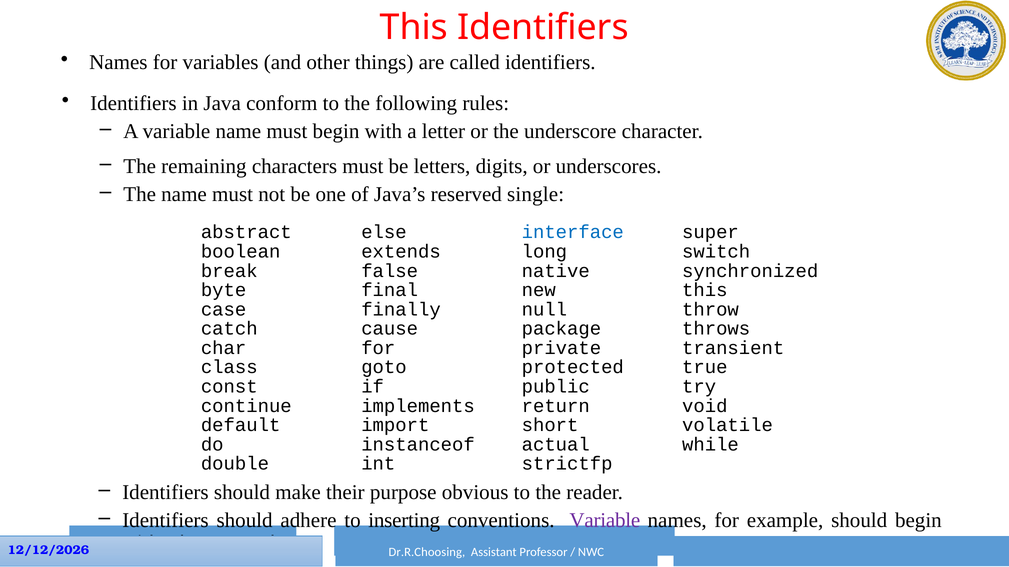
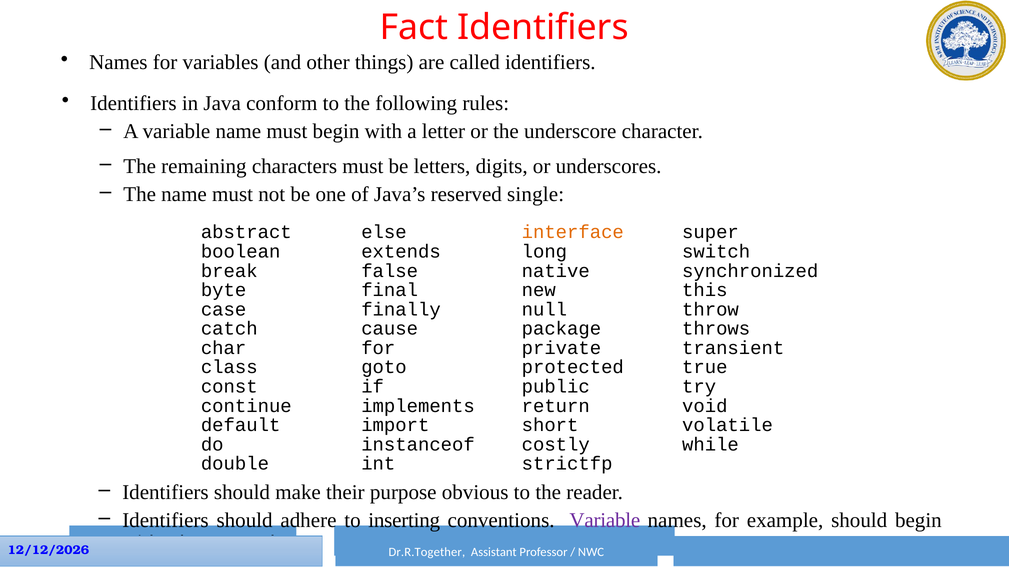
This: This -> Fact (414, 27)
interface colour: blue -> orange (573, 232)
actual: actual -> costly (556, 445)
Dr.R.Choosing: Dr.R.Choosing -> Dr.R.Together (427, 552)
